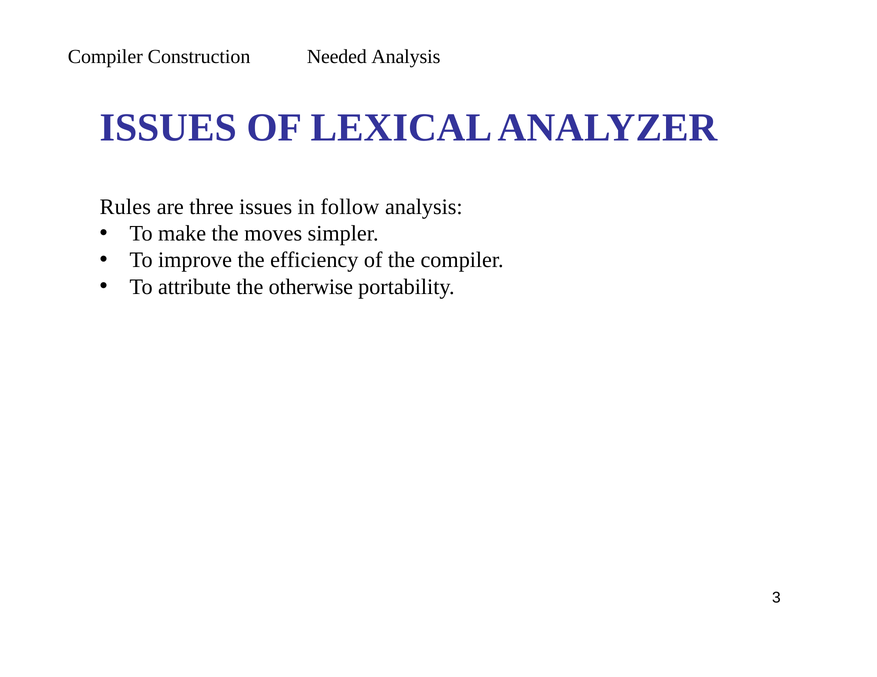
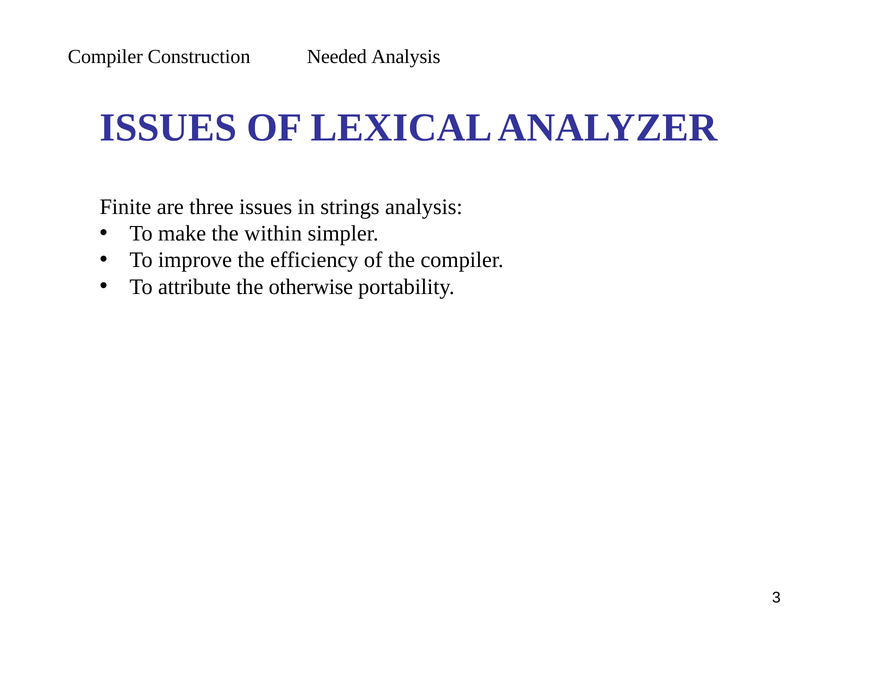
Rules: Rules -> Finite (125, 207)
follow: follow -> strings (350, 207)
moves: moves -> within (273, 234)
